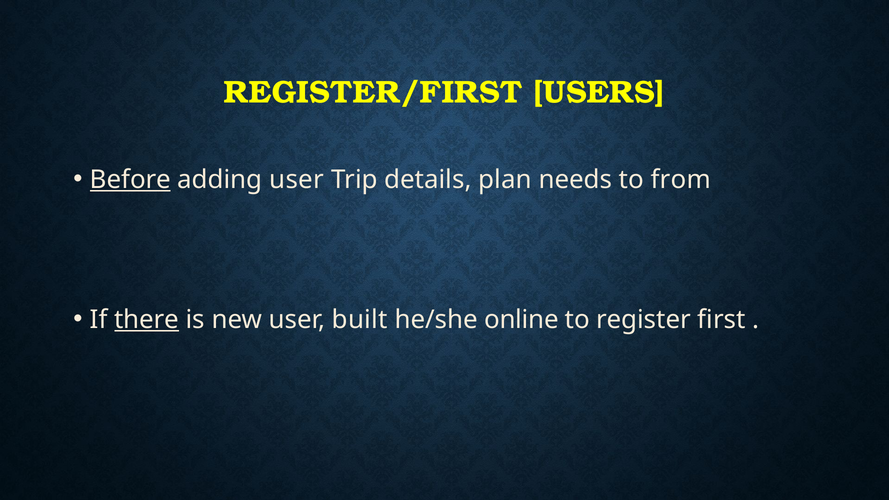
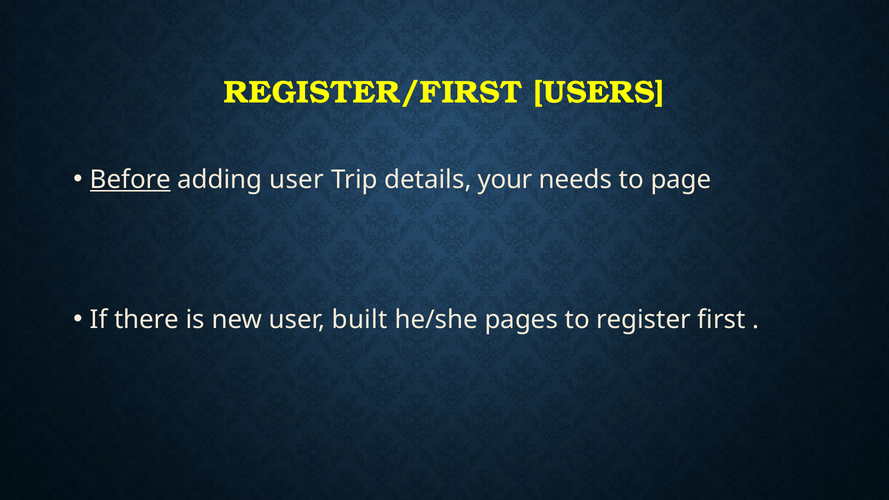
plan: plan -> your (505, 180)
from: from -> page (681, 180)
there underline: present -> none (147, 320)
online: online -> pages (521, 320)
